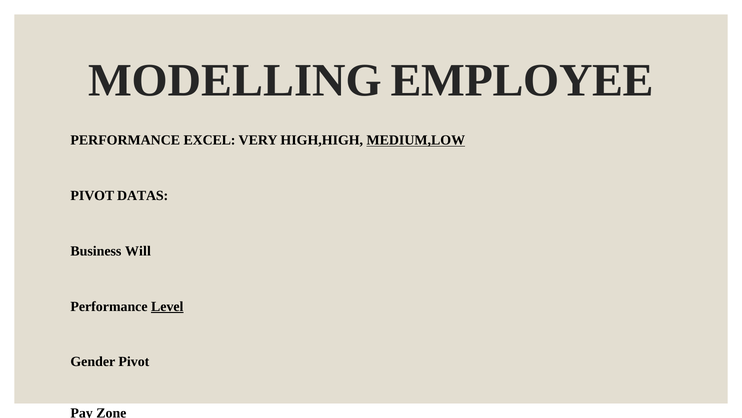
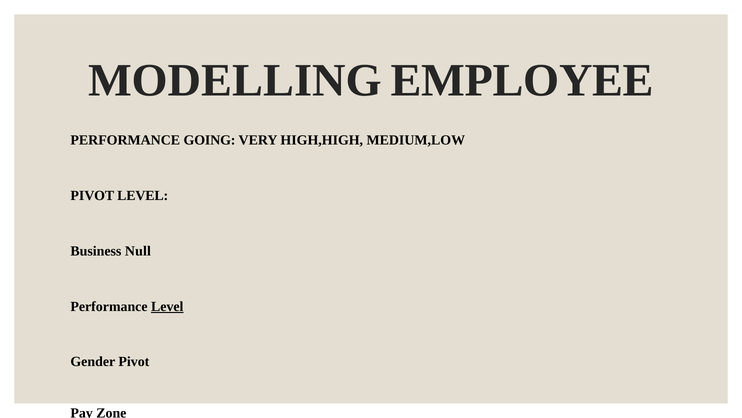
EXCEL: EXCEL -> GOING (210, 140)
MEDIUM,LOW underline: present -> none (416, 140)
PIVOT DATAS: DATAS -> LEVEL (143, 195)
Will: Will -> Null (138, 251)
